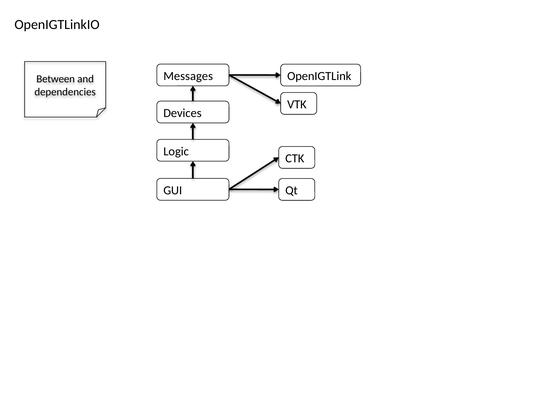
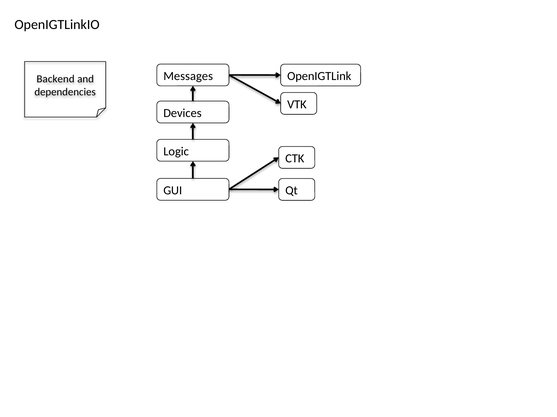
Between: Between -> Backend (56, 79)
